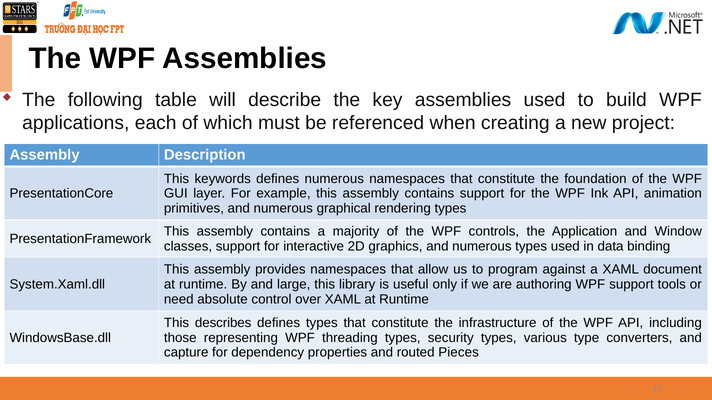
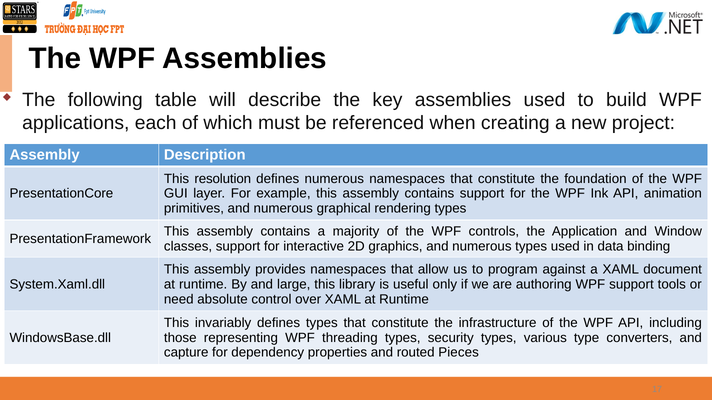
keywords: keywords -> resolution (223, 179)
describes: describes -> invariably (223, 323)
